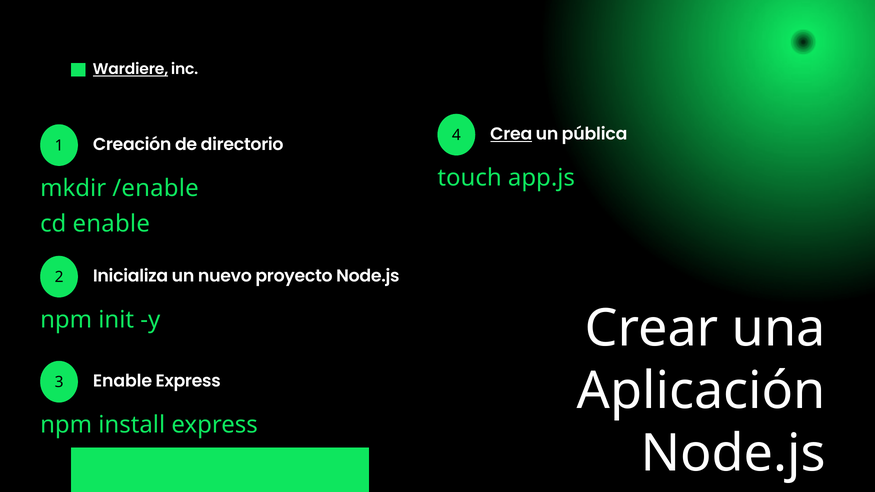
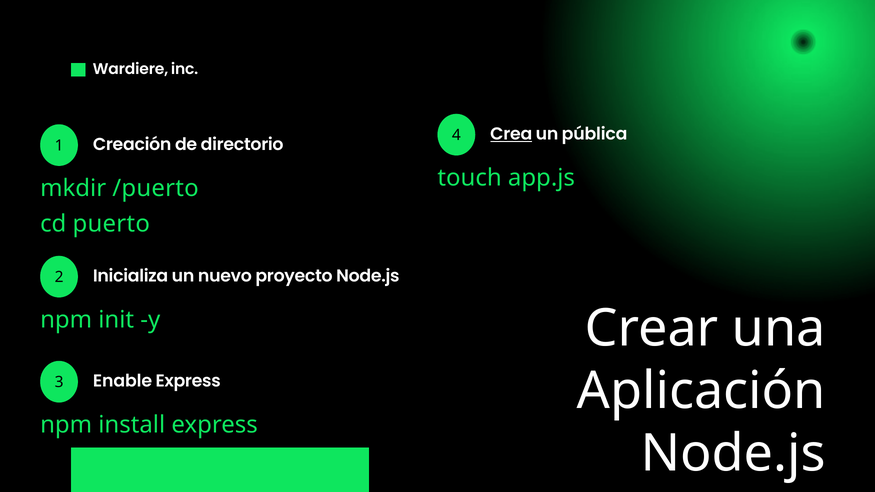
Wardiere underline: present -> none (130, 69)
/enable: /enable -> /puerto (156, 188)
cd enable: enable -> puerto (111, 224)
